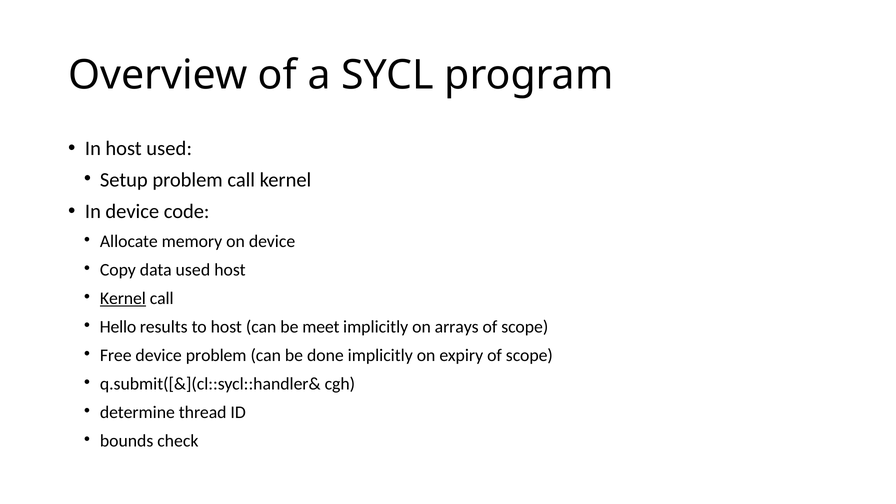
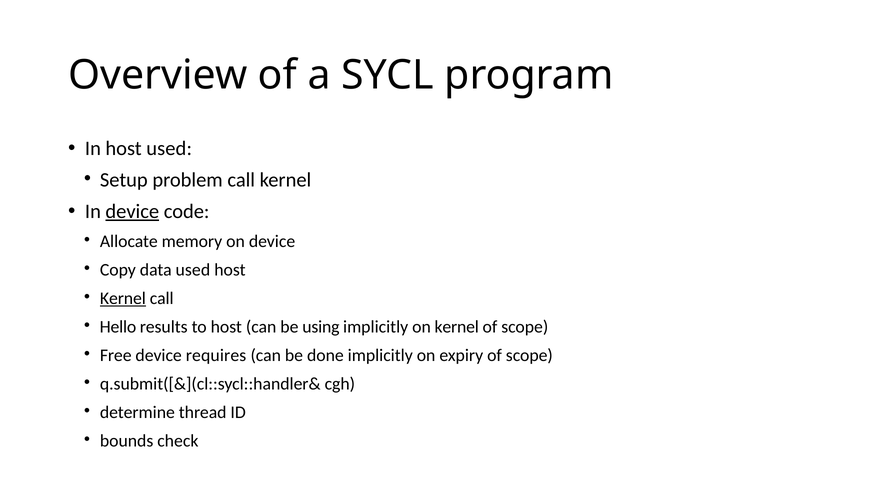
device underline: none -> present (132, 211)
meet: meet -> using (321, 327)
on arrays: arrays -> kernel (457, 327)
device problem: problem -> requires (216, 355)
